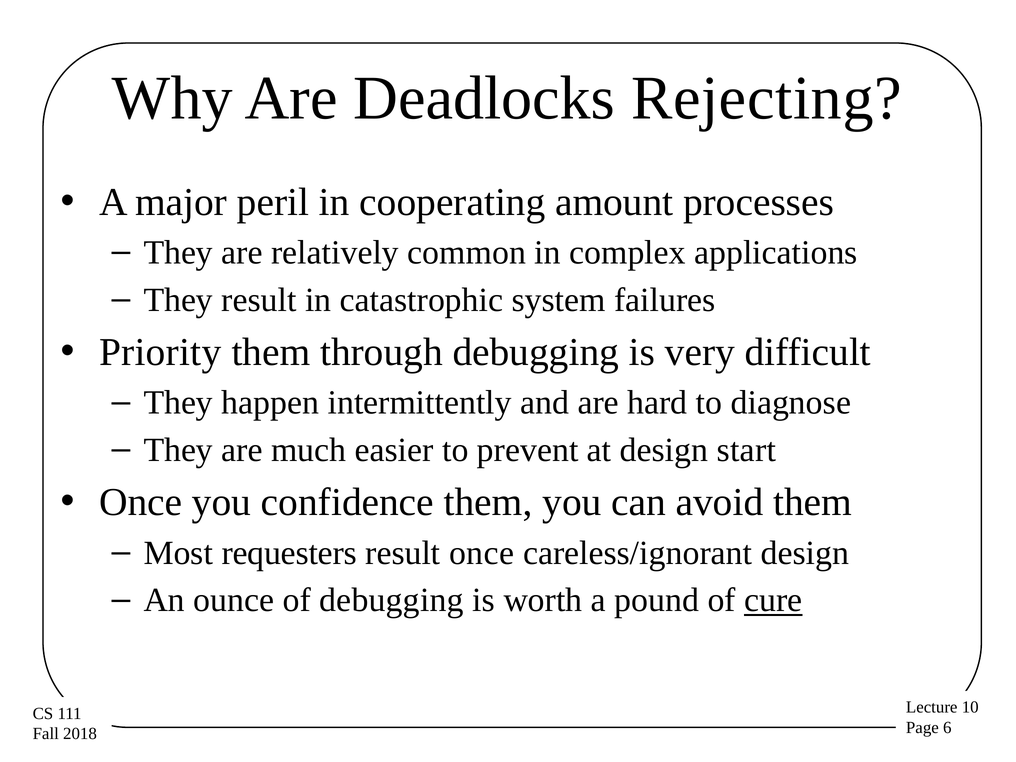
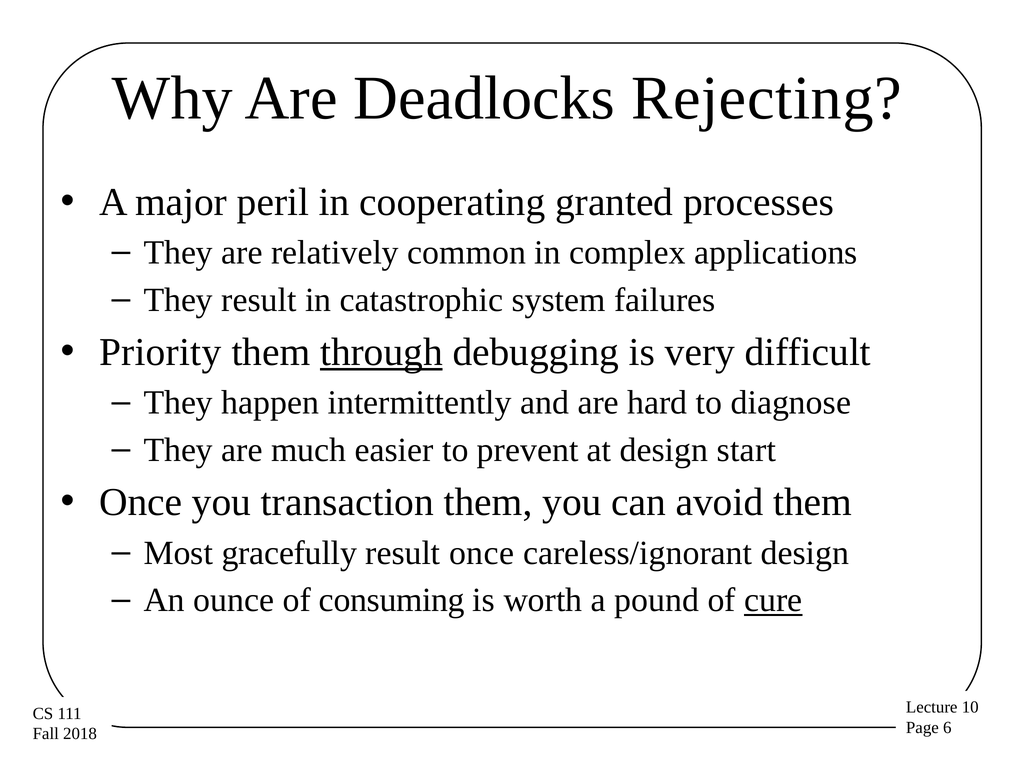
amount: amount -> granted (614, 202)
through underline: none -> present (381, 352)
confidence: confidence -> transaction (347, 502)
requesters: requesters -> gracefully (289, 553)
of debugging: debugging -> consuming (392, 600)
